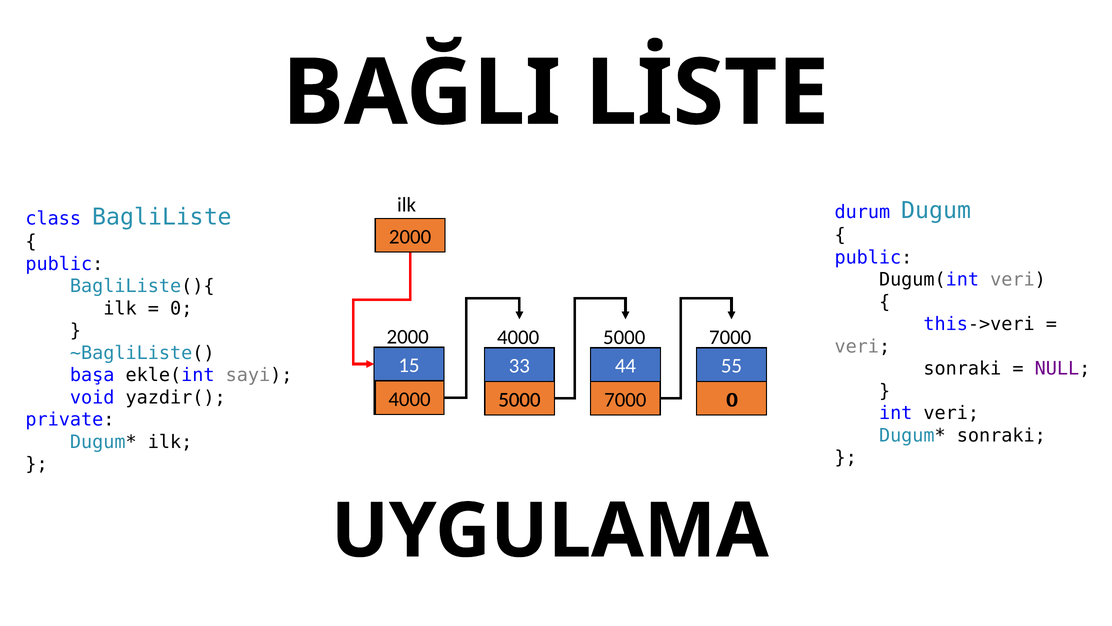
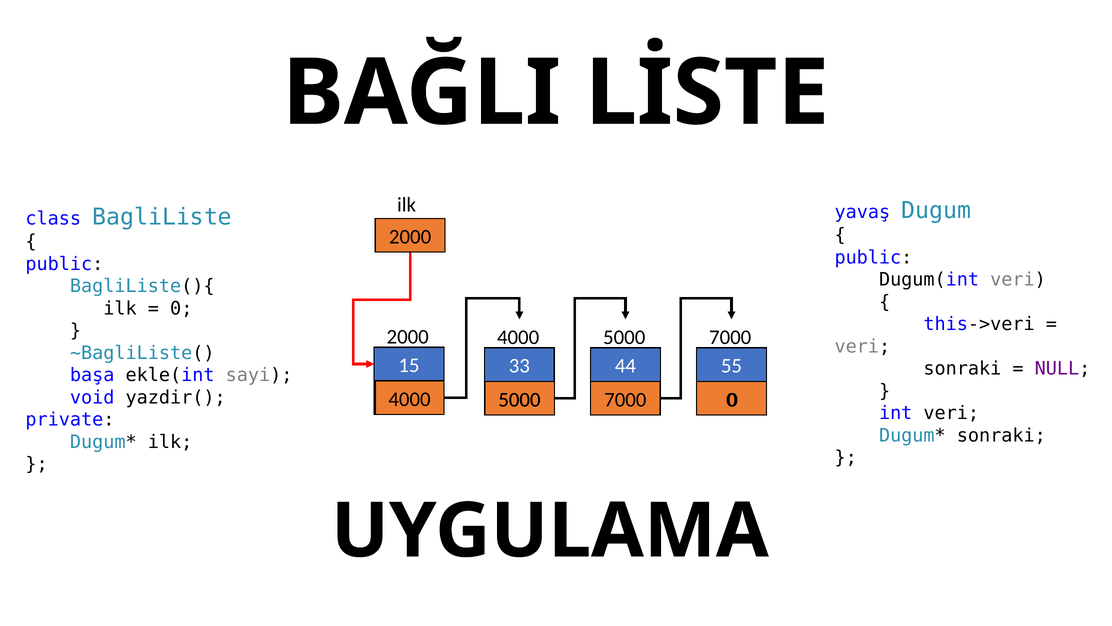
durum: durum -> yavaş (862, 212)
